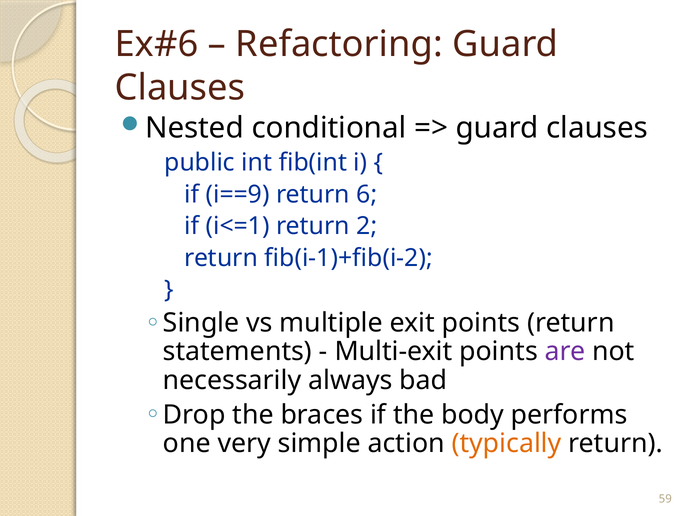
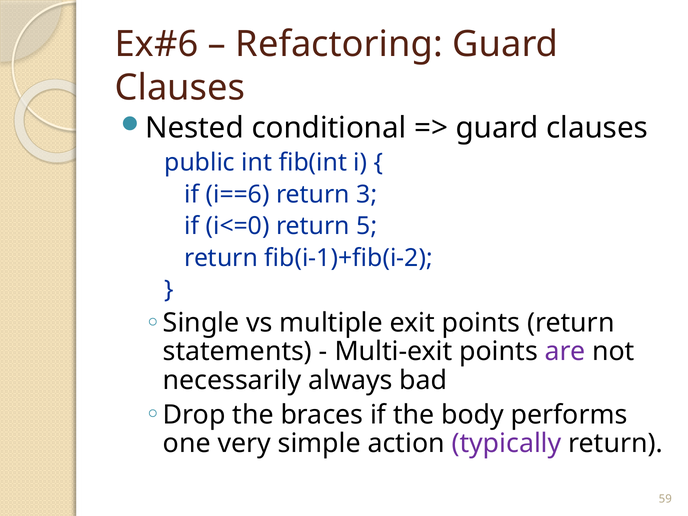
i==9: i==9 -> i==6 (238, 194)
6: 6 -> 3 (367, 194)
i<=1: i<=1 -> i<=0 (238, 226)
2: 2 -> 5 (367, 226)
typically colour: orange -> purple (507, 444)
